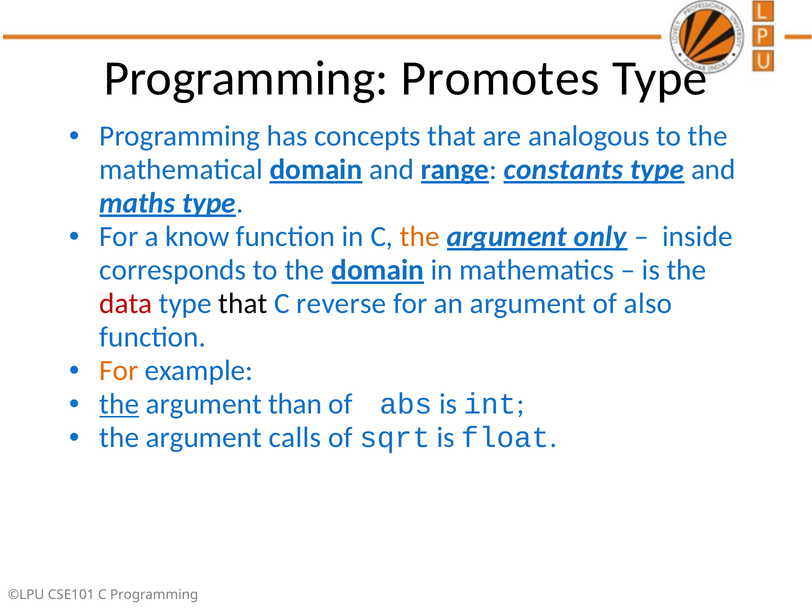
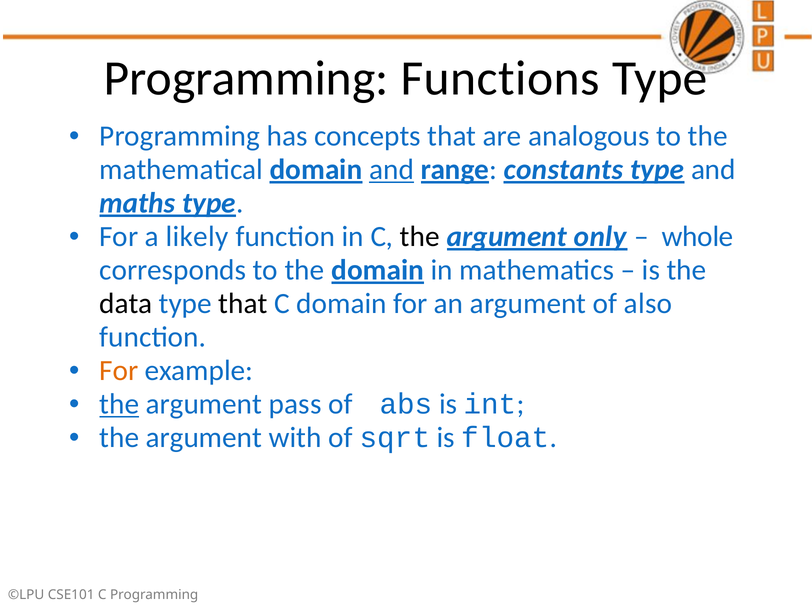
Promotes: Promotes -> Functions (500, 79)
and underline: none -> present (392, 170)
know: know -> likely (197, 237)
the colour: orange -> black (420, 237)
inside: inside -> whole (698, 237)
data colour: red -> black (126, 304)
C reverse: reverse -> domain (342, 304)
than: than -> pass (295, 404)
calls: calls -> with (295, 438)
